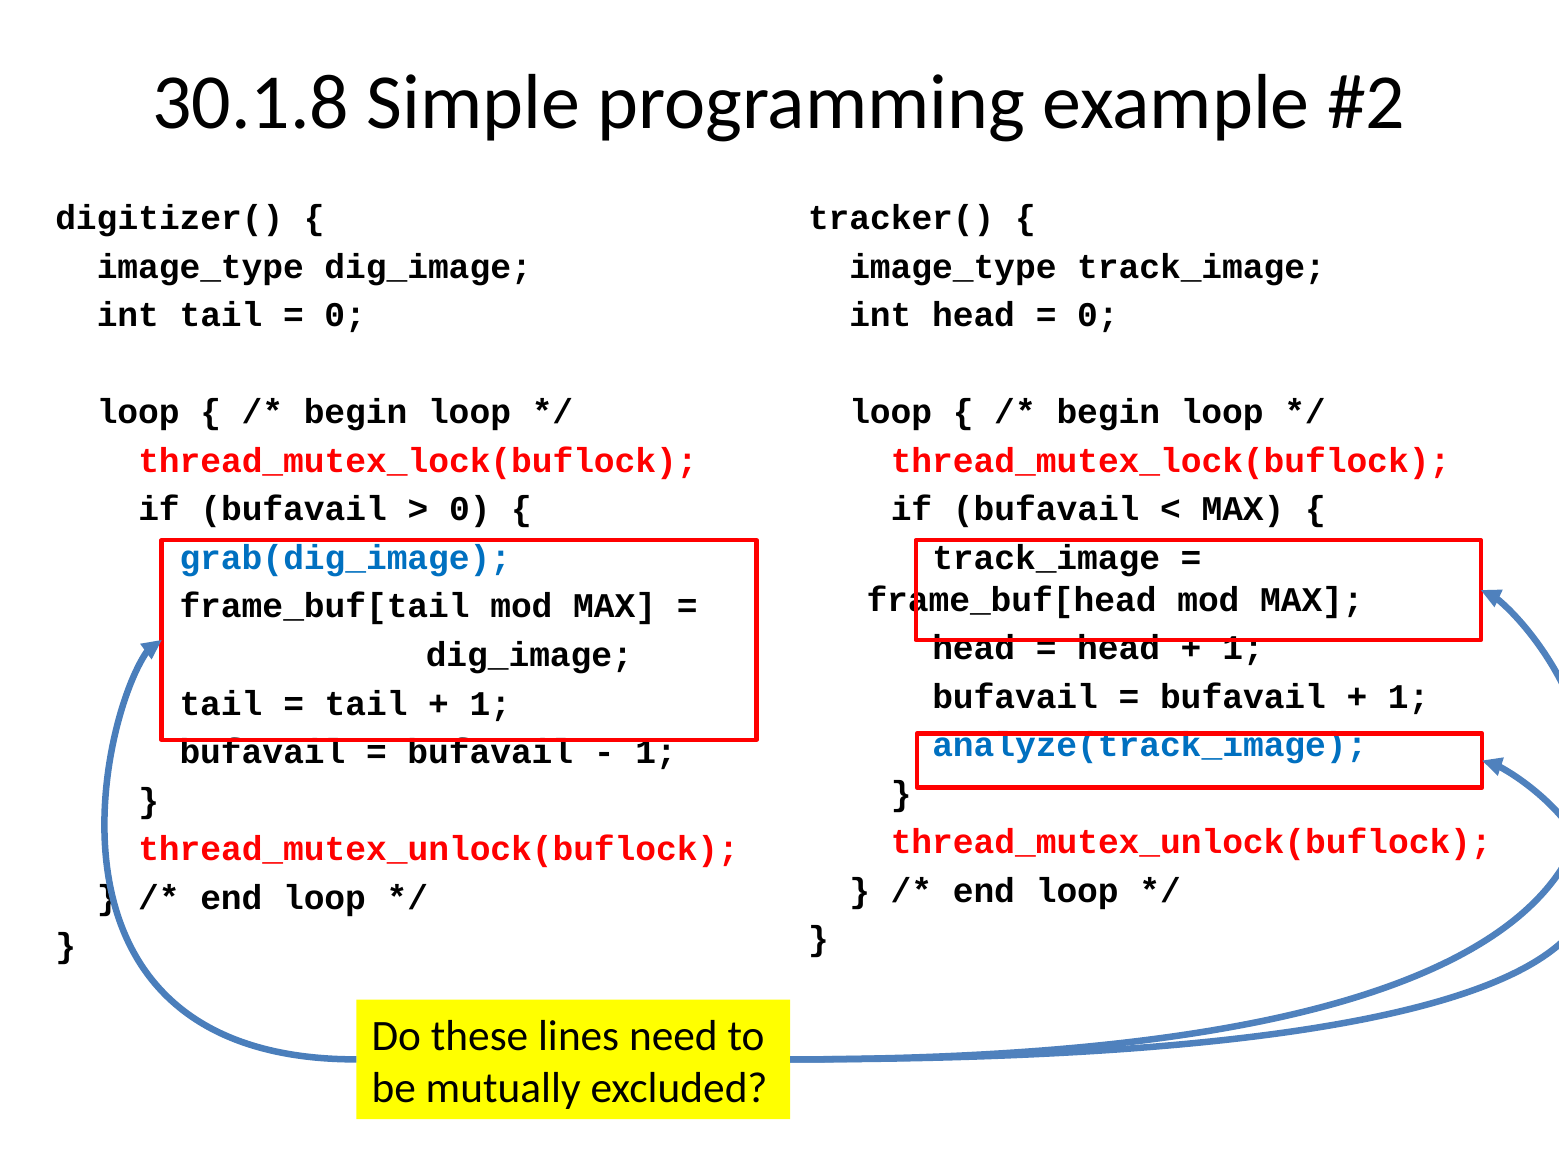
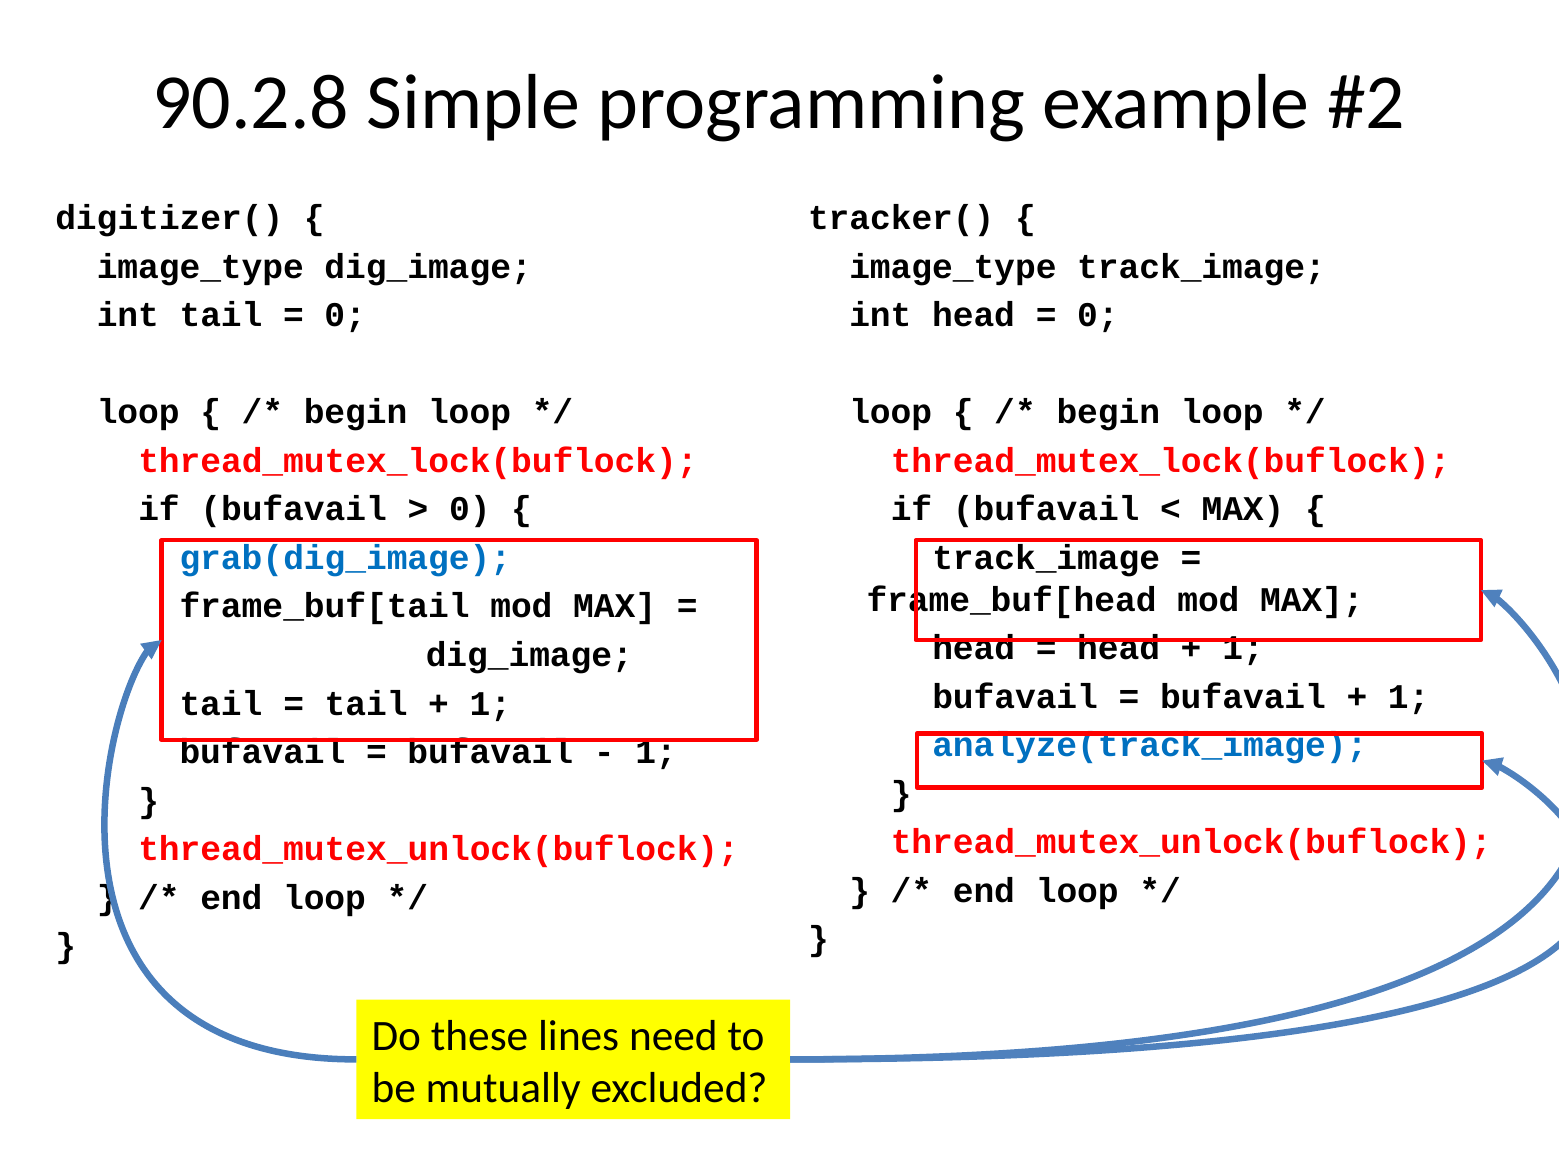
30.1.8: 30.1.8 -> 90.2.8 (251, 103)
